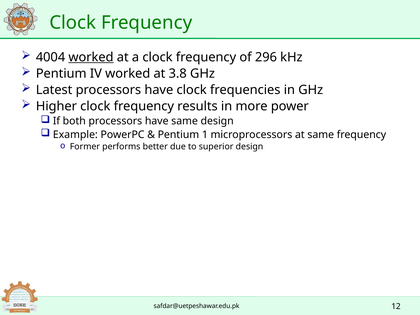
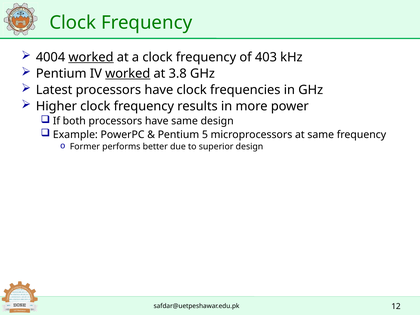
296: 296 -> 403 (266, 57)
worked underline: none -> present (128, 74)
1: 1 -> 5 (205, 135)
